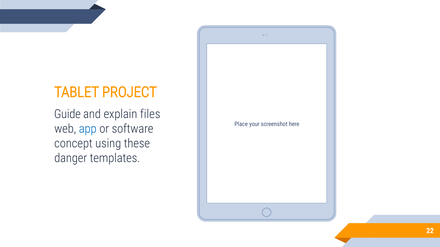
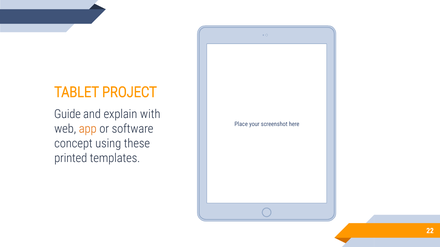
files: files -> with (150, 114)
app colour: blue -> orange (88, 129)
danger: danger -> printed (71, 158)
